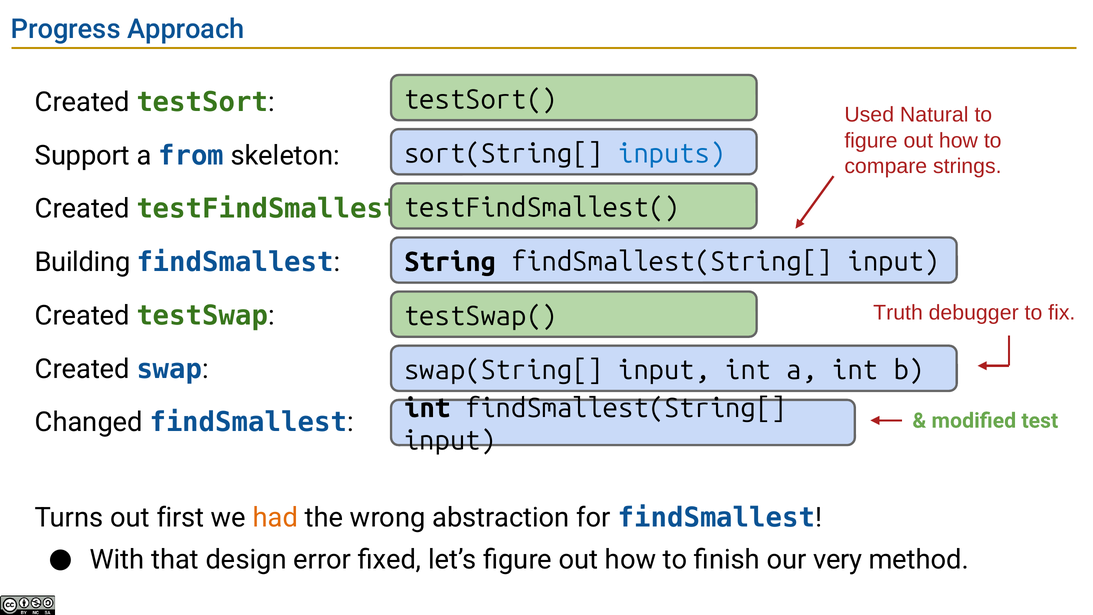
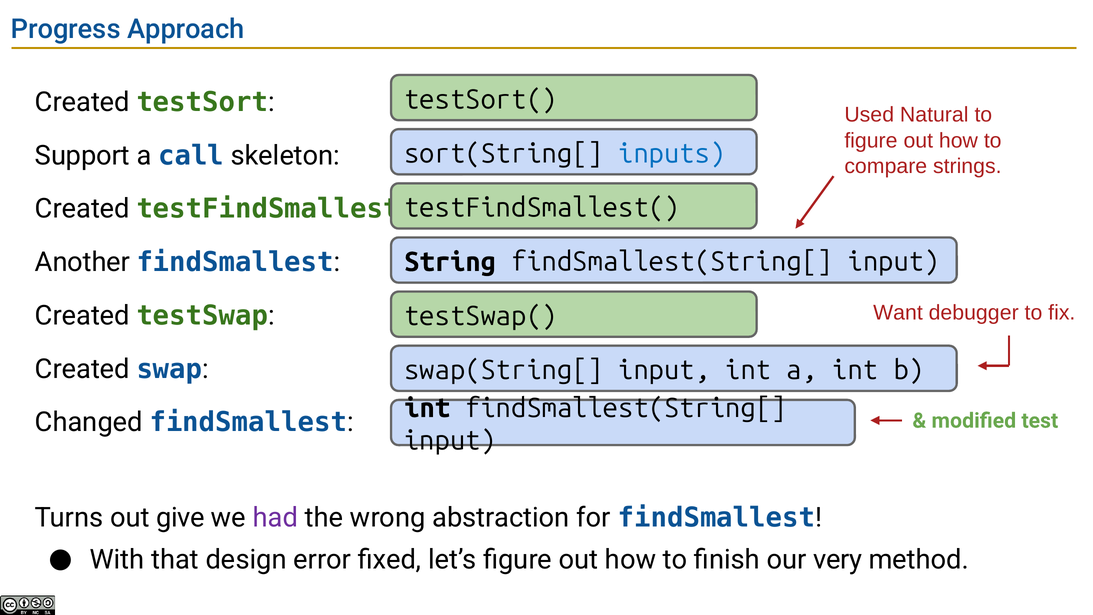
from: from -> call (191, 156)
Building: Building -> Another (82, 262)
Truth: Truth -> Want (898, 313)
first: first -> give (181, 518)
had colour: orange -> purple (275, 518)
